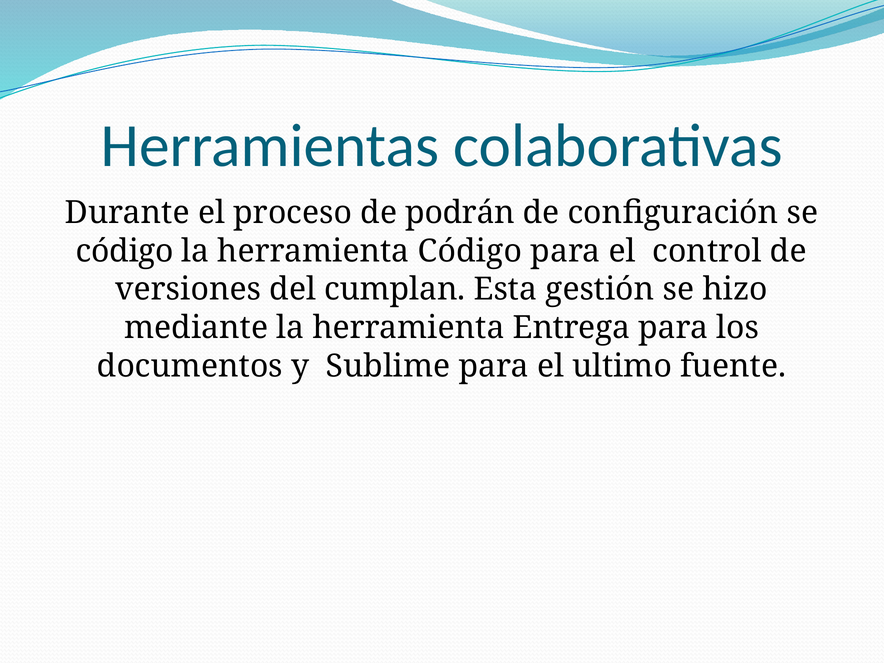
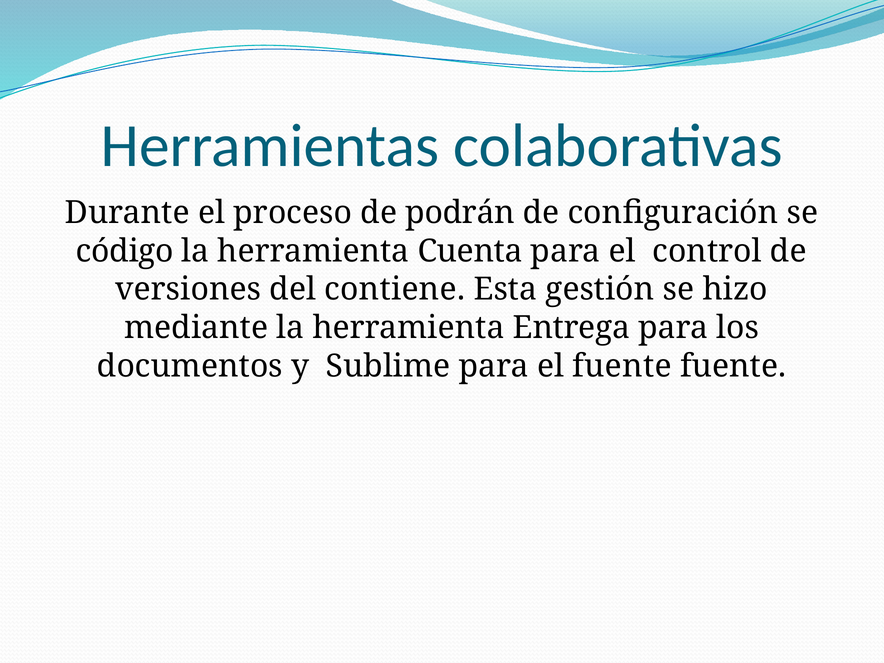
herramienta Código: Código -> Cuenta (470, 251)
cumplan: cumplan -> contiene (395, 289)
el ultimo: ultimo -> fuente (622, 366)
